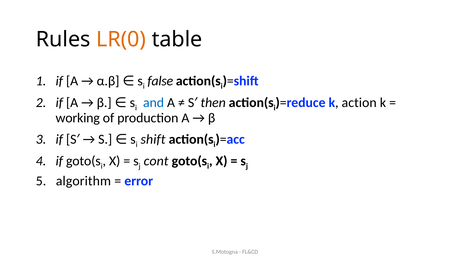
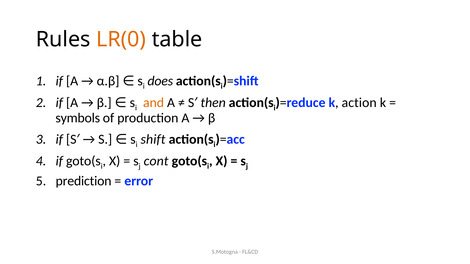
false: false -> does (160, 81)
and colour: blue -> orange (154, 103)
working: working -> symbols (78, 118)
algorithm: algorithm -> prediction (84, 181)
